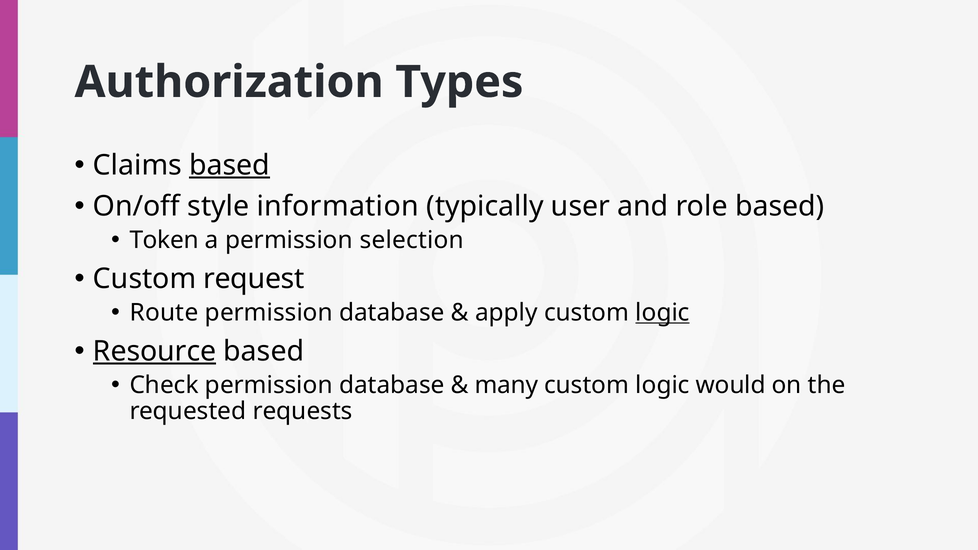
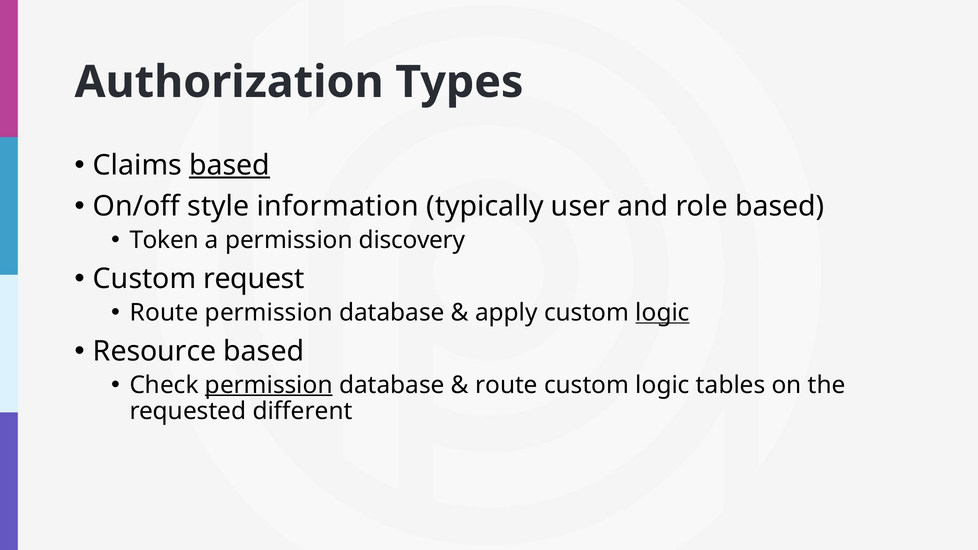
selection: selection -> discovery (412, 240)
Resource underline: present -> none (155, 351)
permission underline: none -> present (269, 385)
many: many -> route (506, 385)
would: would -> tables (731, 385)
requests: requests -> different (303, 411)
